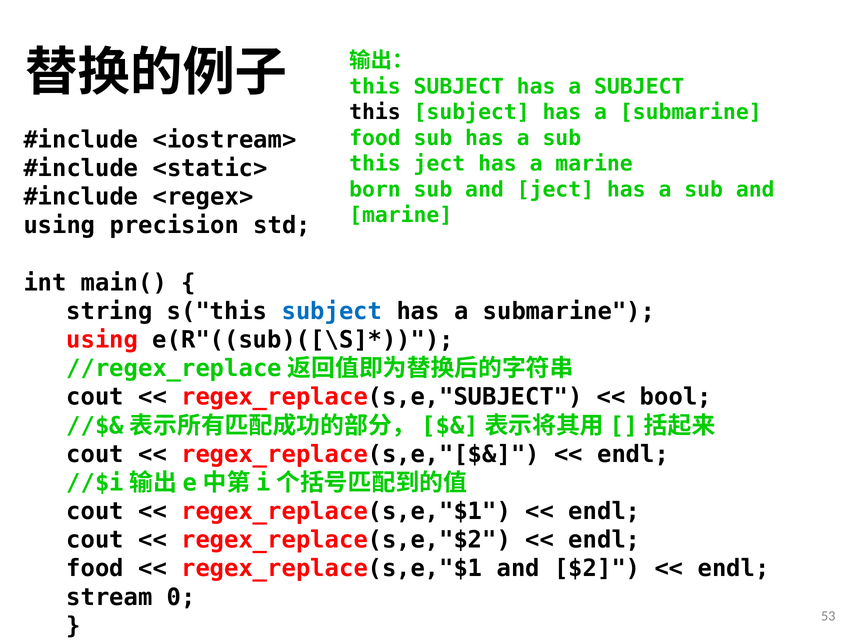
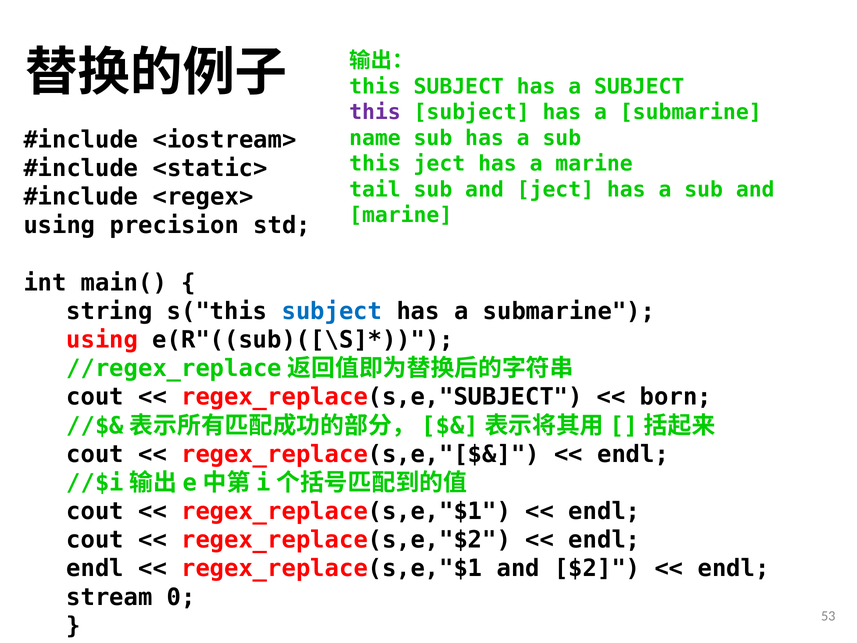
this colour: black -> purple (375, 112)
food: food -> name (375, 138)
born: born -> tail (375, 189)
bool: bool -> born (676, 397)
food: food -> endl (95, 568)
